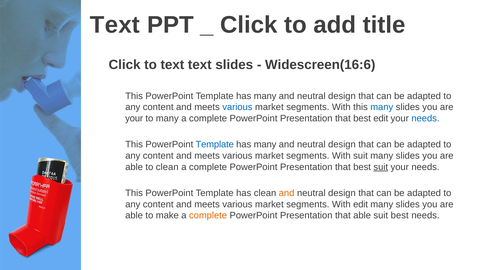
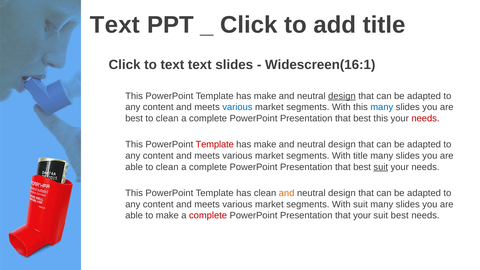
Widescreen(16:6: Widescreen(16:6 -> Widescreen(16:1 (320, 65)
many: many -> make (265, 96)
design underline: none -> present (342, 96)
your: your -> best (134, 118)
many: many -> clean (167, 118)
best edit: edit -> this (381, 118)
needs colour: blue -> red (425, 118)
Template colour: blue -> red (215, 145)
many: many -> make (265, 145)
With suit: suit -> title (361, 156)
With edit: edit -> suit (361, 204)
complete colour: orange -> red (208, 216)
that able: able -> your (362, 216)
